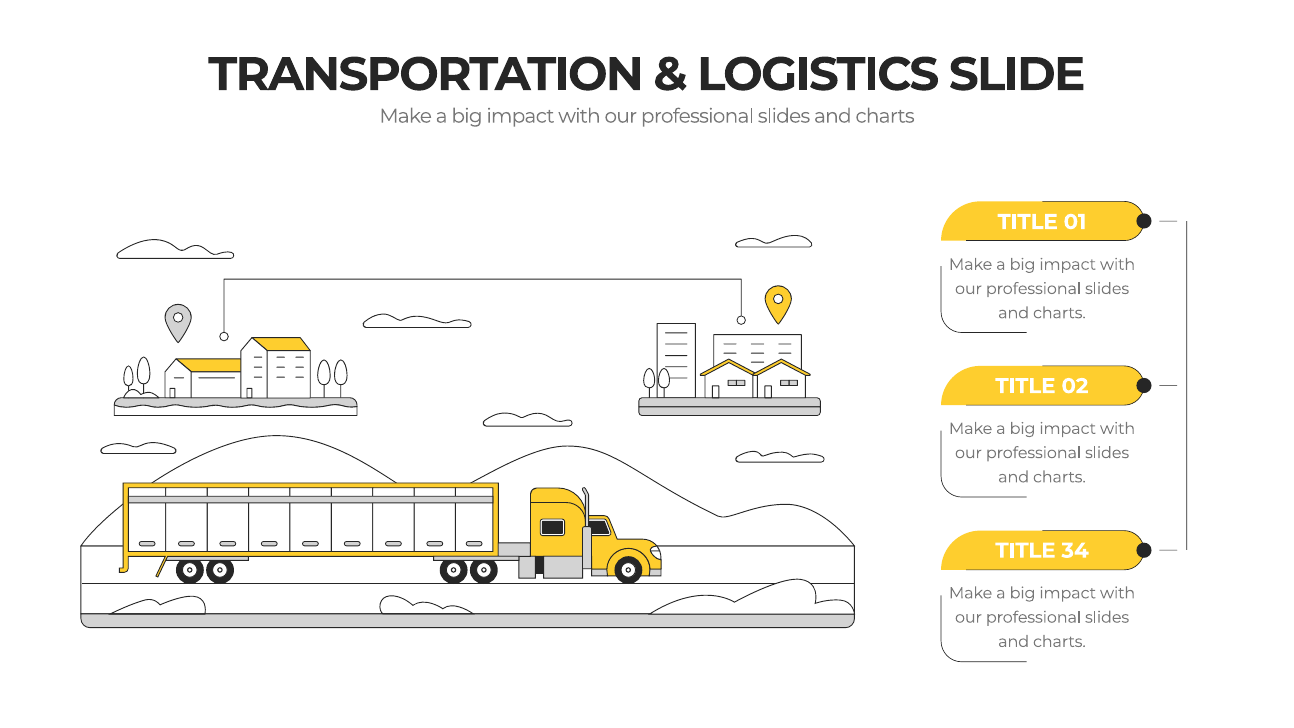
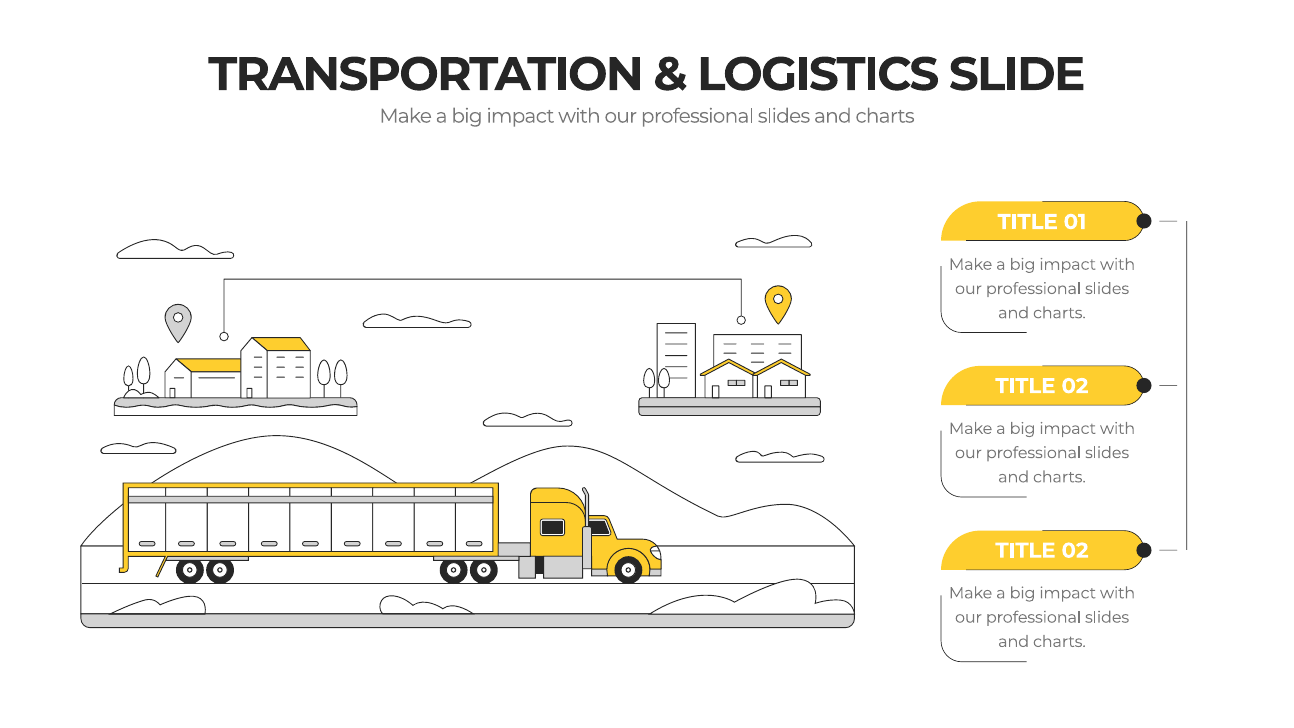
34: 34 -> 02 (1075, 551)
